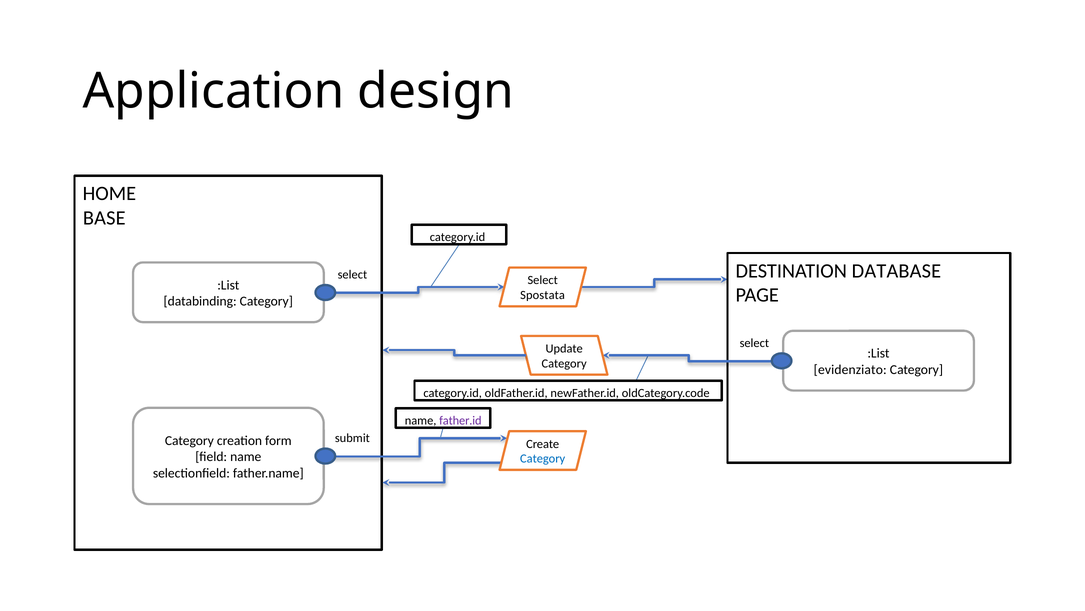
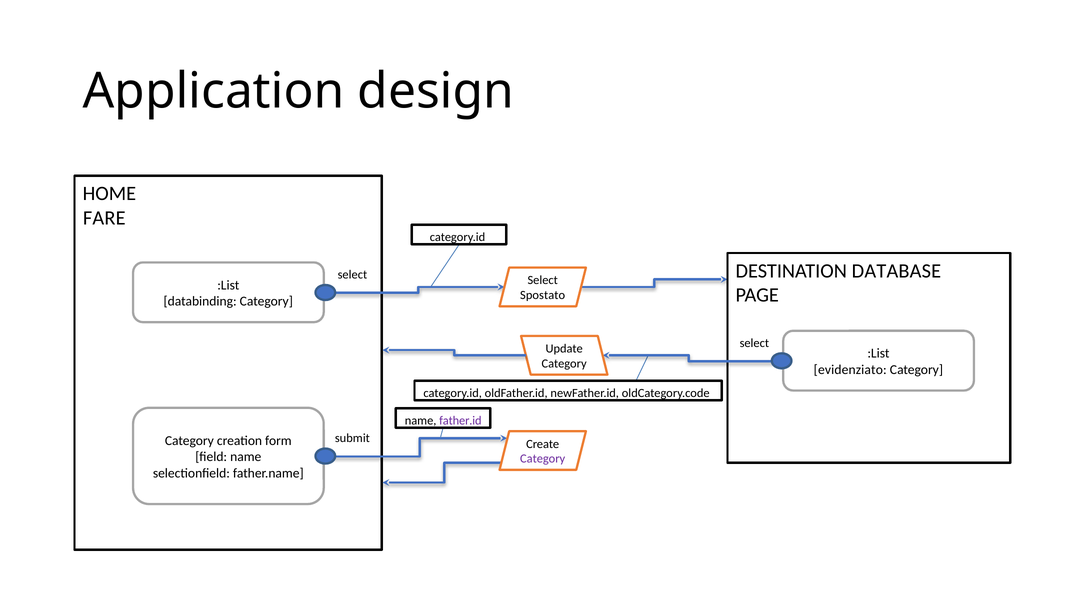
BASE: BASE -> FARE (104, 218)
Spostata: Spostata -> Spostato (543, 295)
Category colour: blue -> purple (543, 458)
